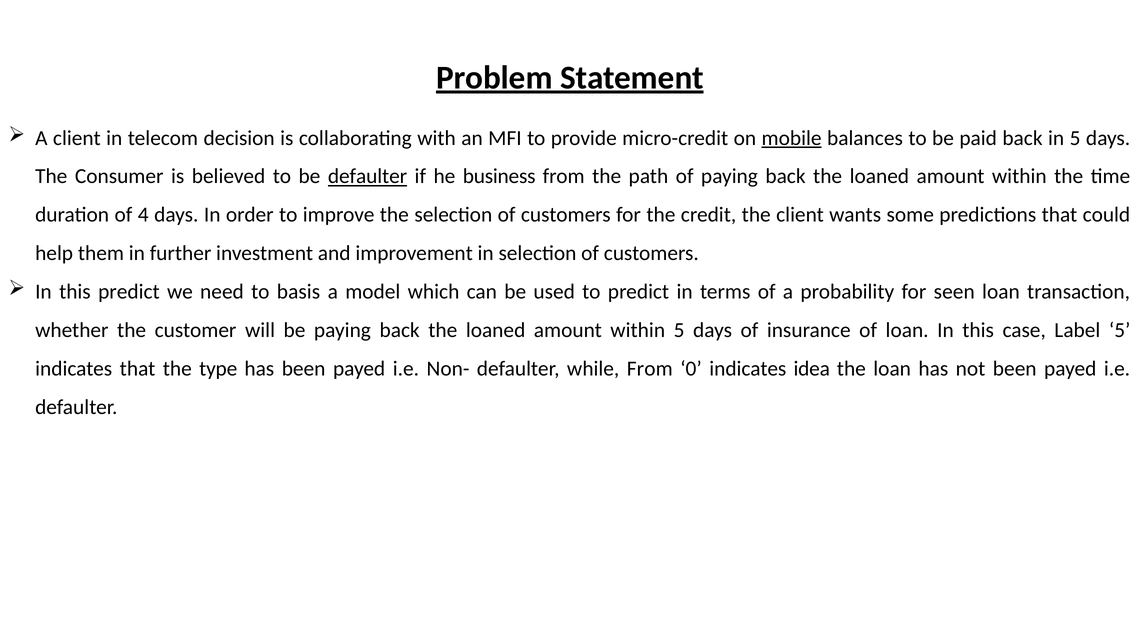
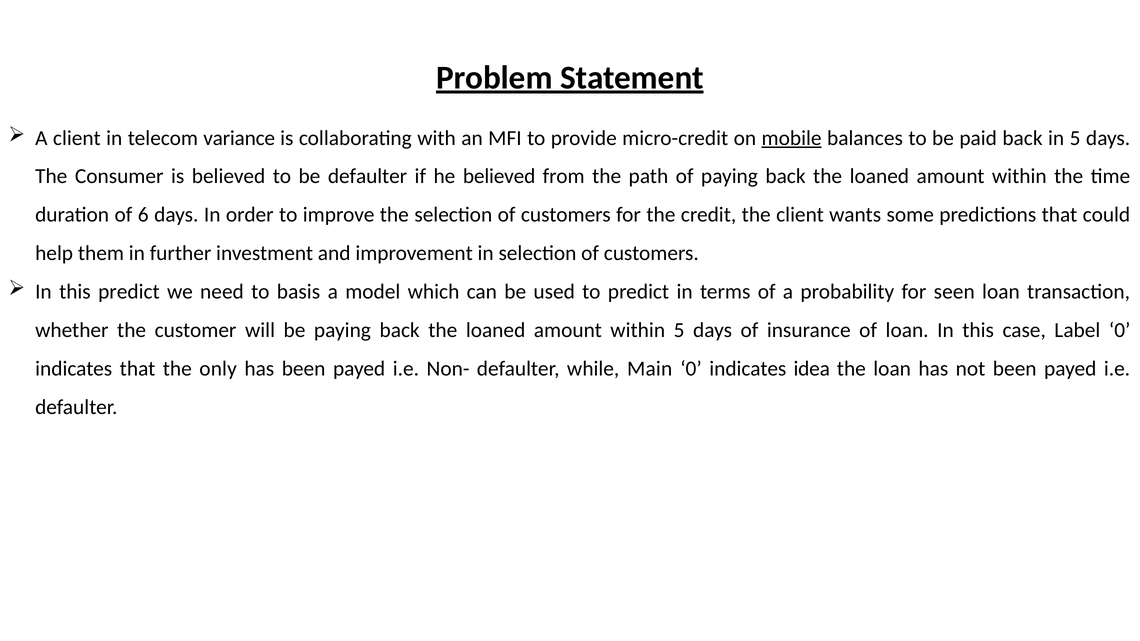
decision: decision -> variance (239, 138)
defaulter underline: present -> none (368, 176)
he business: business -> believed (499, 176)
4: 4 -> 6 (143, 215)
Label 5: 5 -> 0 (1120, 330)
type: type -> only (218, 369)
while From: From -> Main (650, 369)
